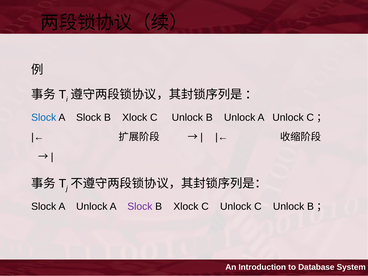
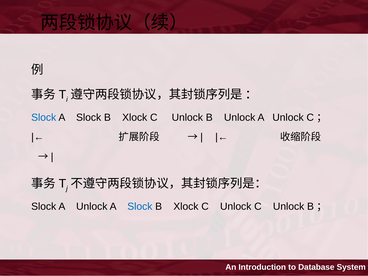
Slock colour: purple -> blue (140, 206)
